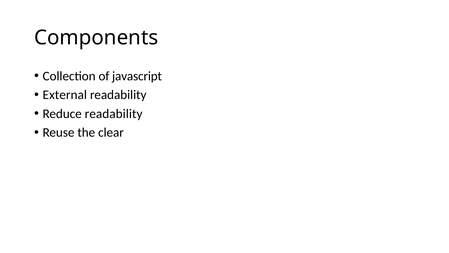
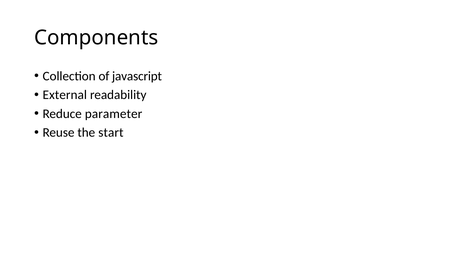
Reduce readability: readability -> parameter (114, 114)
clear: clear -> start (111, 132)
